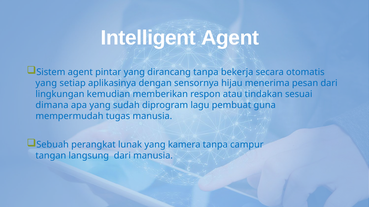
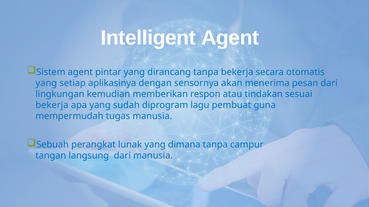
hijau: hijau -> akan (232, 83)
dimana: dimana -> bekerja (52, 105)
kamera: kamera -> dimana (184, 145)
